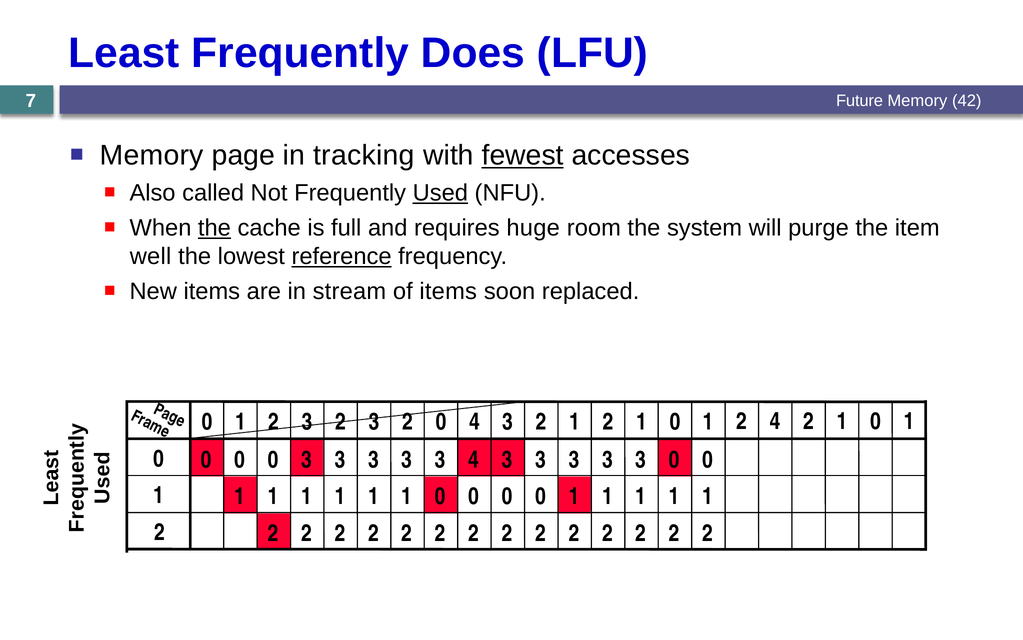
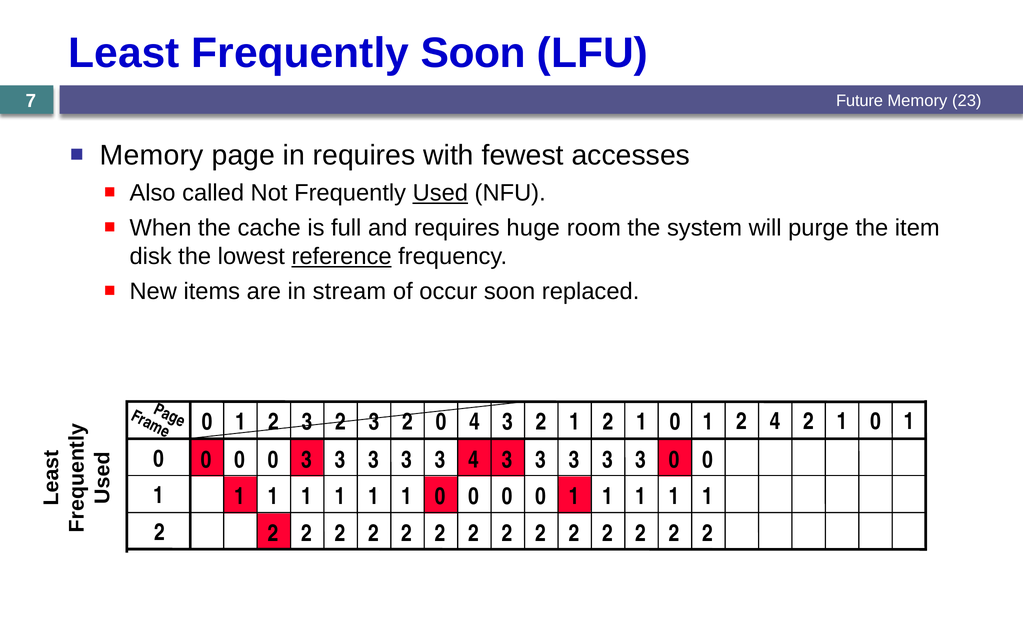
Frequently Does: Does -> Soon (473, 53)
42: 42 -> 23 (967, 101)
in tracking: tracking -> requires (364, 155)
fewest underline: present -> none (523, 155)
the underline: present -> none (214, 228)
well: well -> disk (151, 256)
of items: items -> occur (448, 291)
